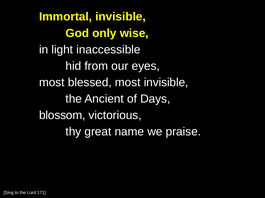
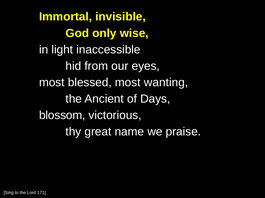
most invisible: invisible -> wanting (166, 83)
